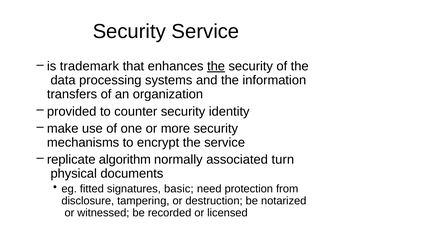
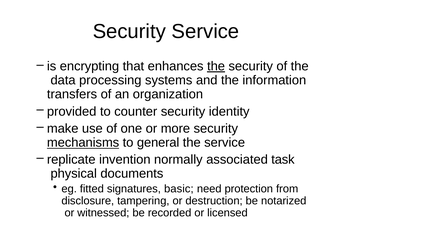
trademark: trademark -> encrypting (89, 66)
mechanisms underline: none -> present (83, 143)
encrypt: encrypt -> general (158, 143)
algorithm: algorithm -> invention (125, 160)
turn: turn -> task (283, 160)
